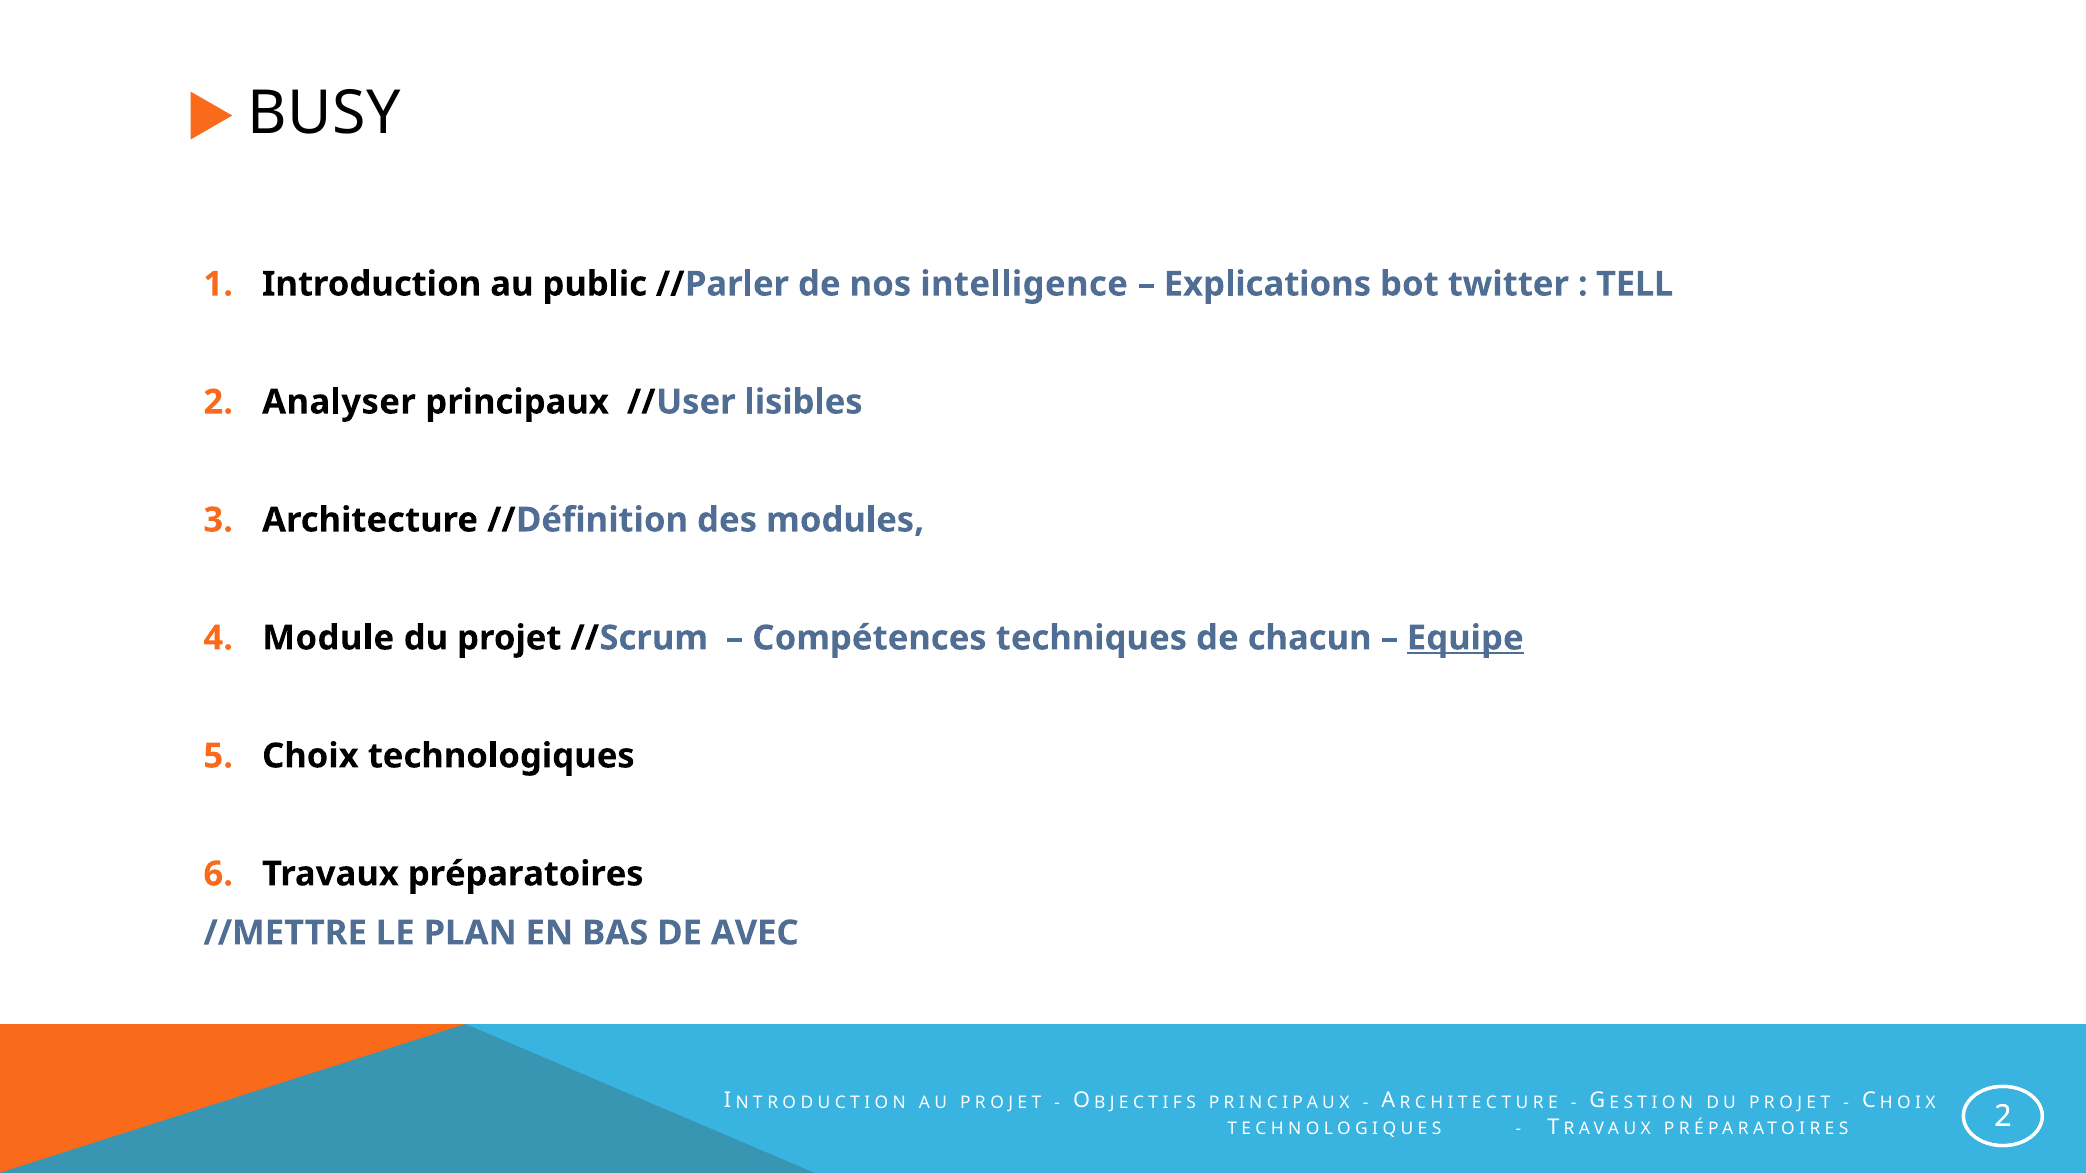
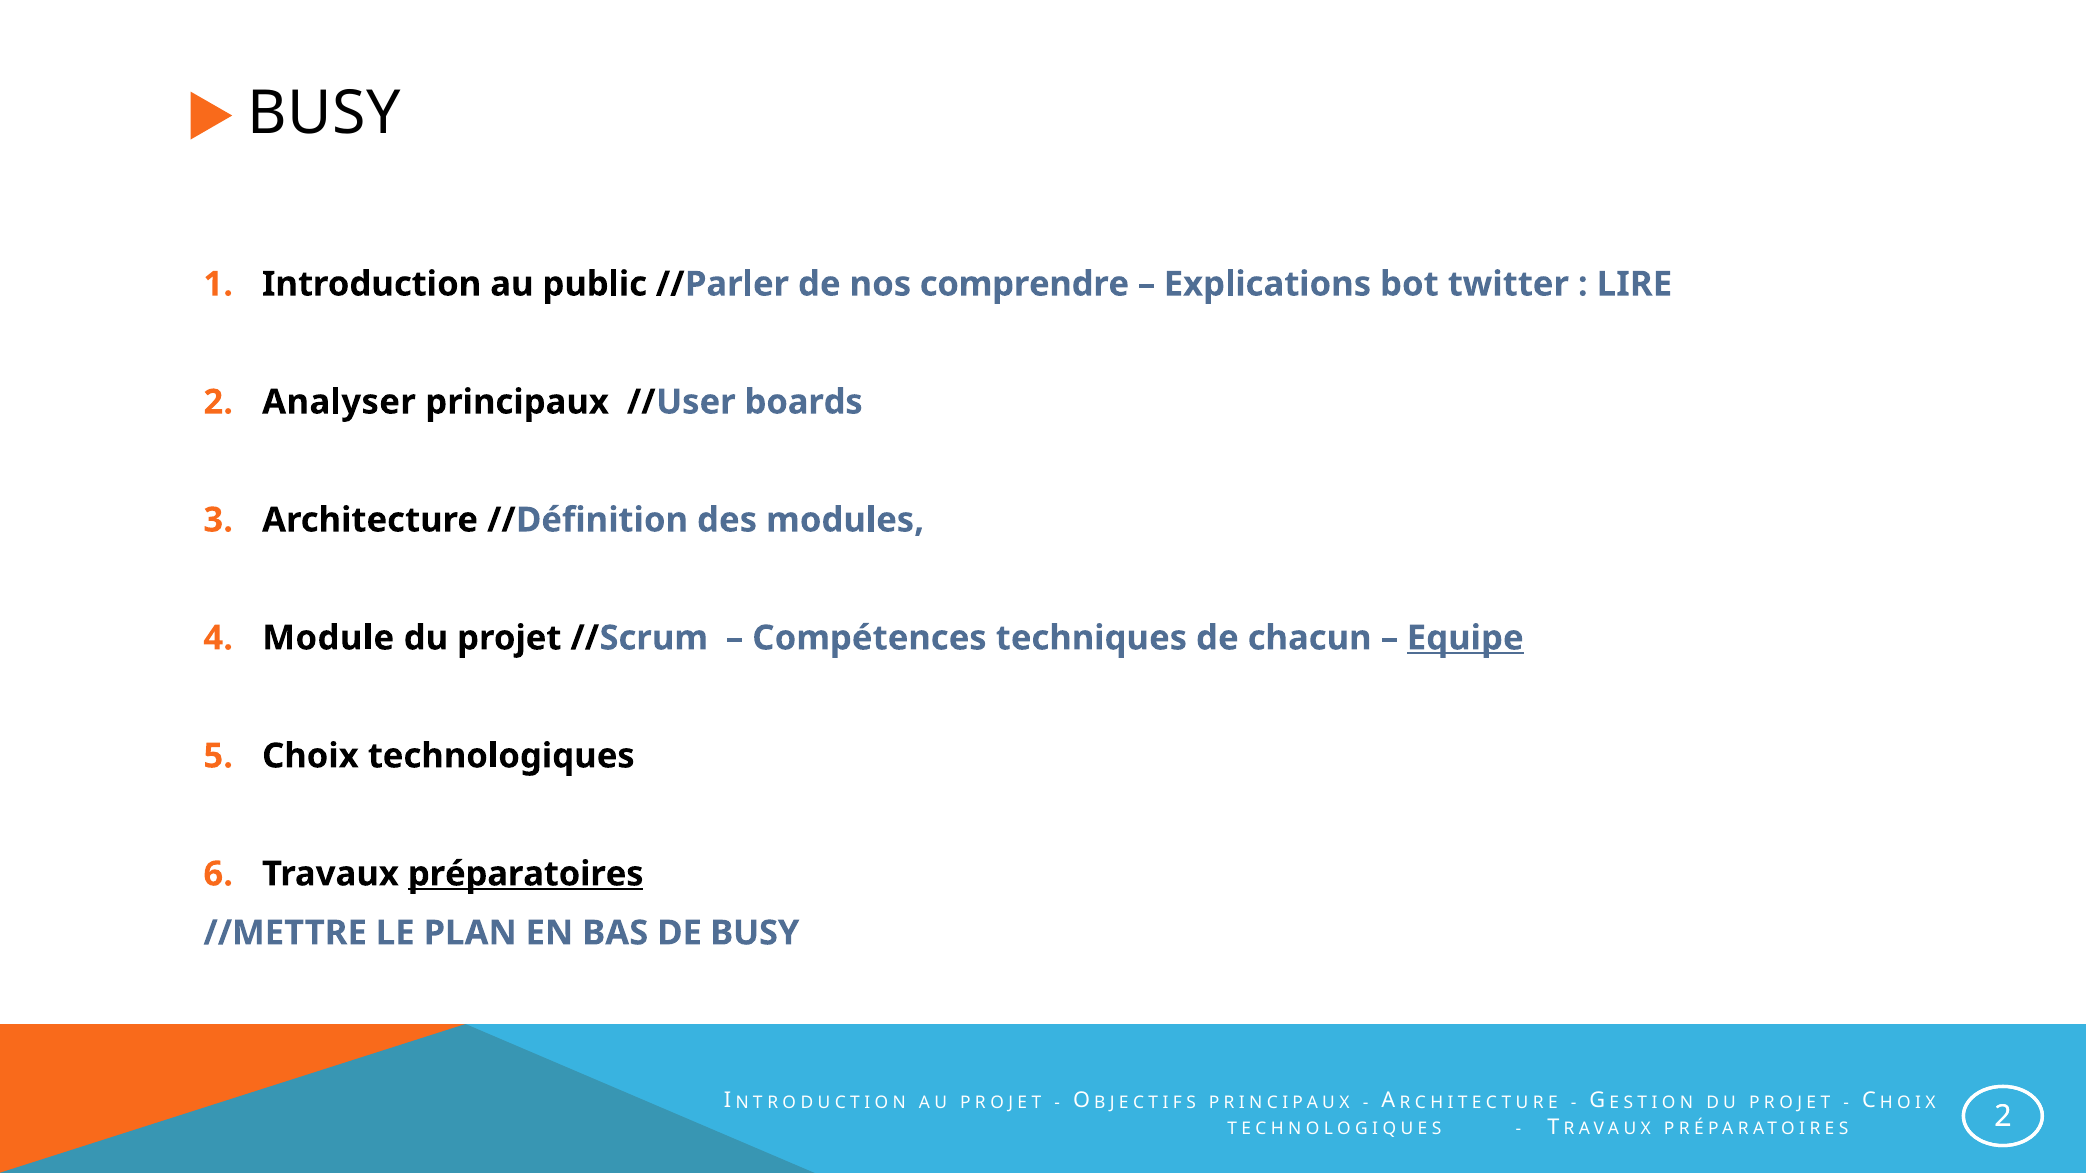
intelligence: intelligence -> comprendre (1024, 284)
TELL: TELL -> LIRE (1634, 284)
lisibles: lisibles -> boards (804, 402)
préparatoires underline: none -> present (526, 874)
DE AVEC: AVEC -> BUSY (755, 933)
